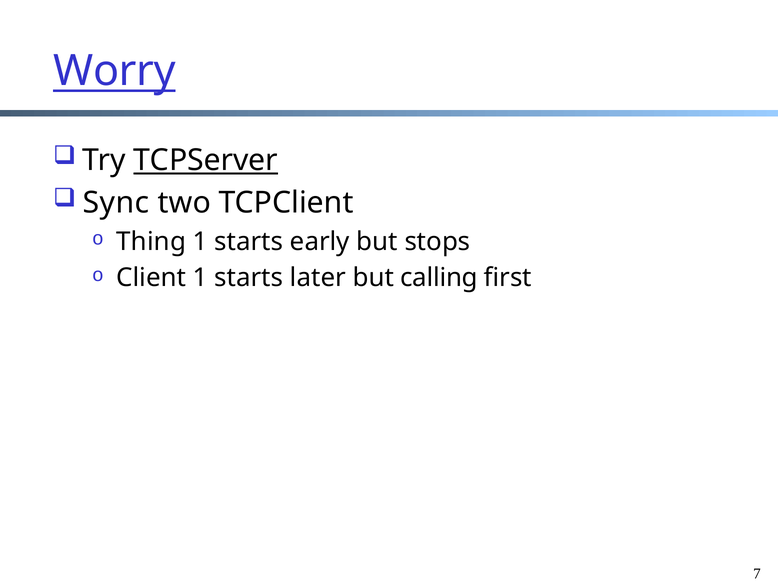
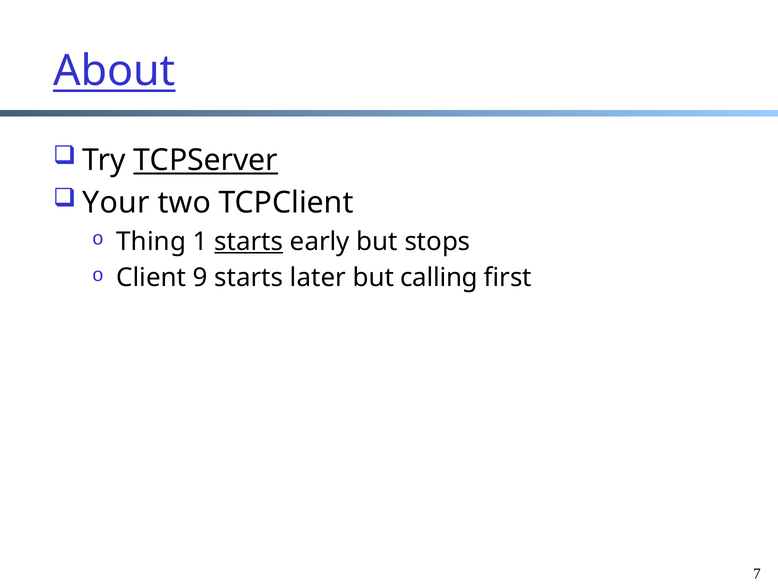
Worry: Worry -> About (114, 71)
Sync: Sync -> Your (116, 203)
starts underline: none -> present (249, 241)
Client 1: 1 -> 9 (200, 278)
